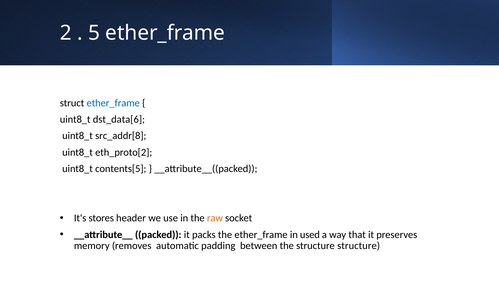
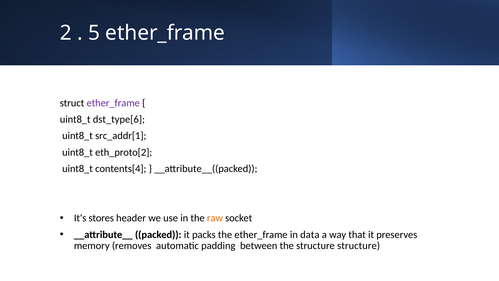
ether_frame colour: blue -> purple (113, 103)
dst_data[6: dst_data[6 -> dst_type[6 (119, 119)
src_addr[8: src_addr[8 -> src_addr[1 (121, 136)
contents[5: contents[5 -> contents[4 (121, 169)
used: used -> data (310, 234)
